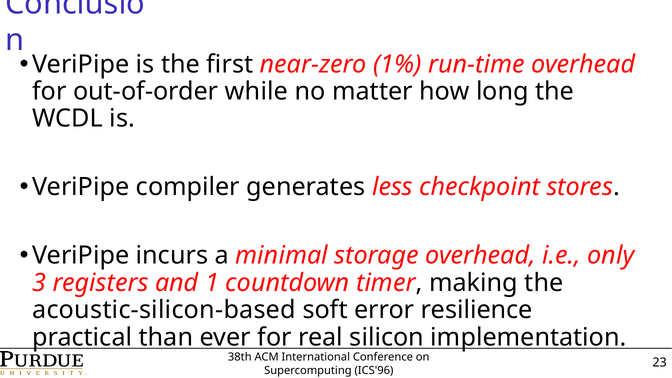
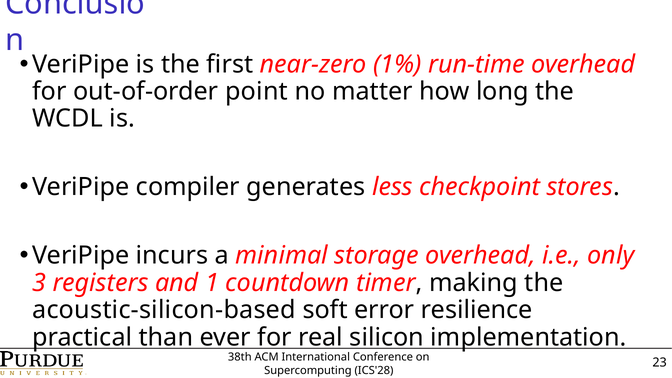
while: while -> point (256, 91)
ICS'96: ICS'96 -> ICS'28 (374, 370)
